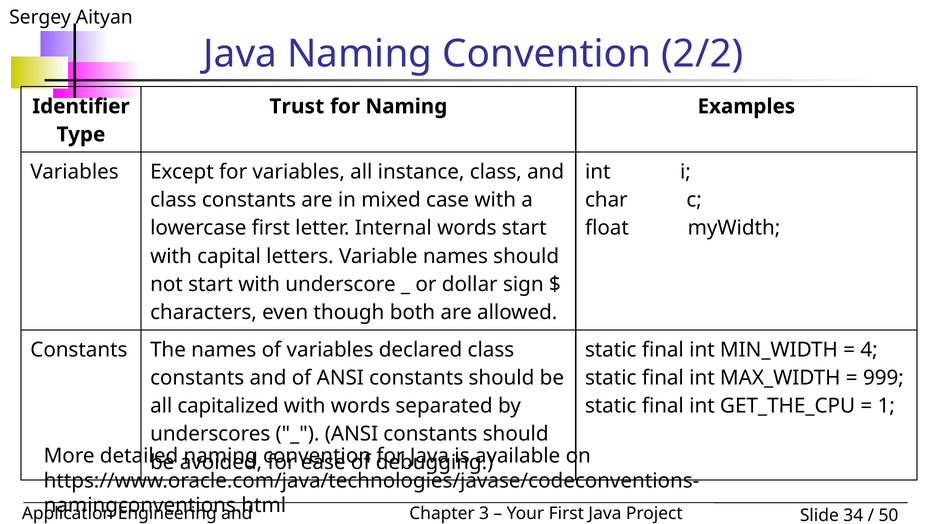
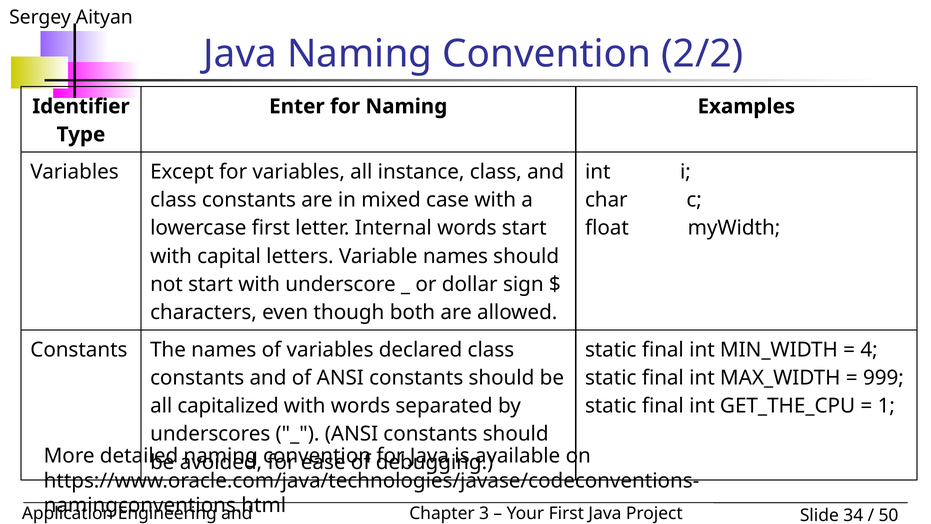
Trust: Trust -> Enter (297, 106)
